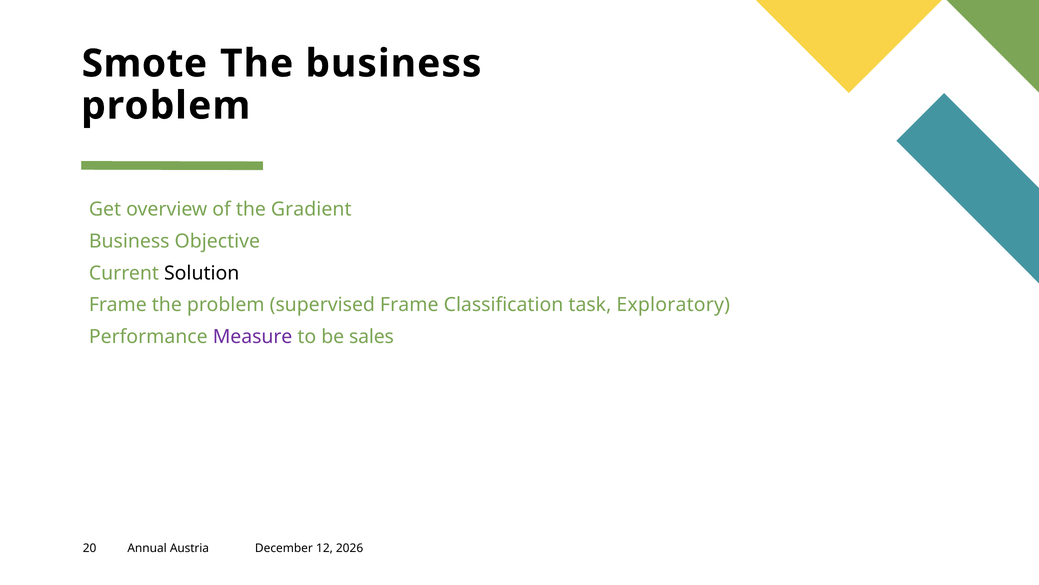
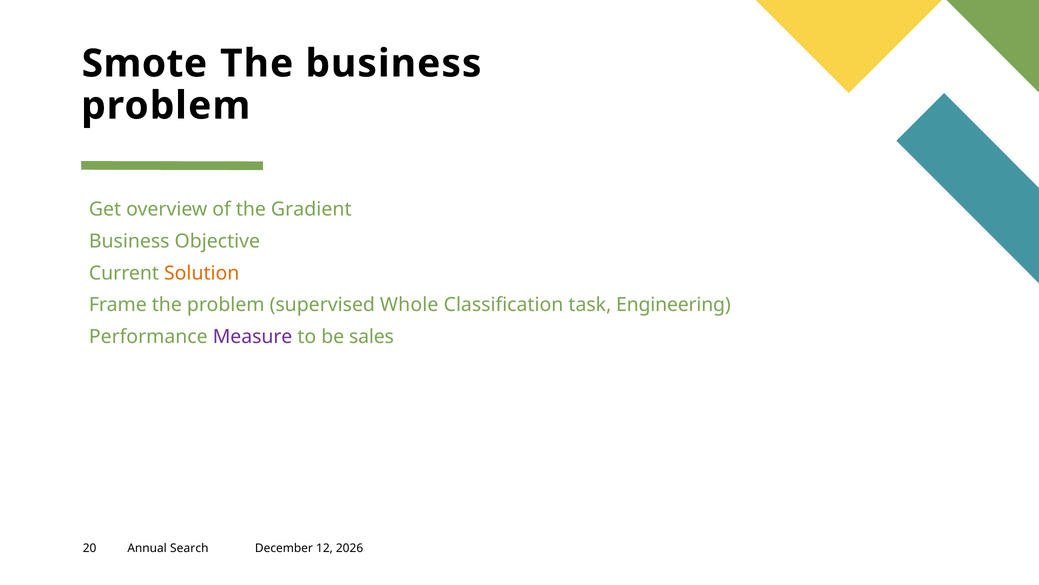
Solution colour: black -> orange (202, 273)
supervised Frame: Frame -> Whole (409, 305)
Exploratory: Exploratory -> Engineering (673, 305)
Austria: Austria -> Search (189, 548)
